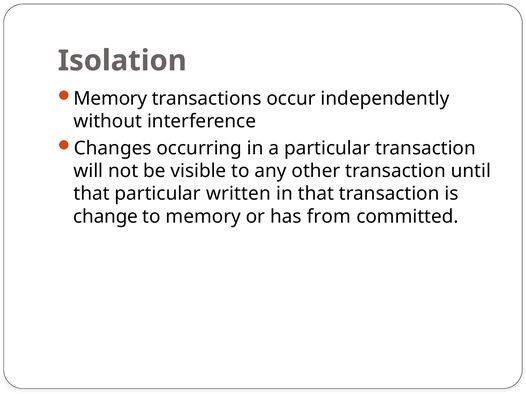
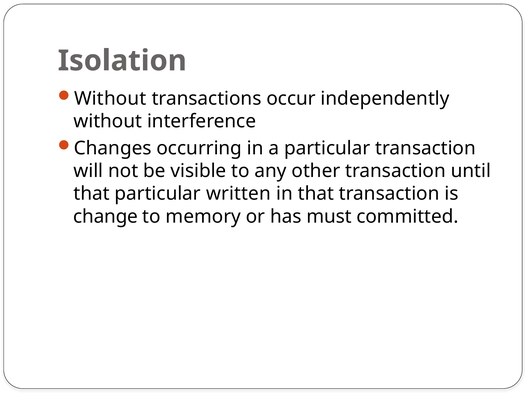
Memory: Memory -> Without (110, 99)
from: from -> must (329, 217)
